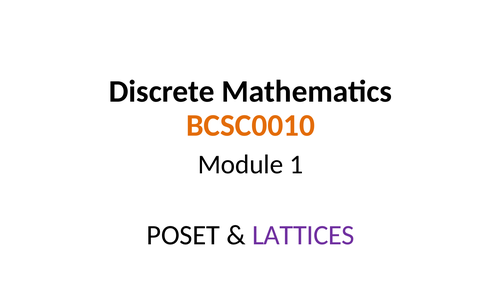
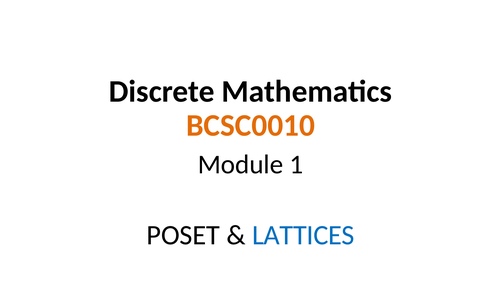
LATTICES colour: purple -> blue (303, 235)
